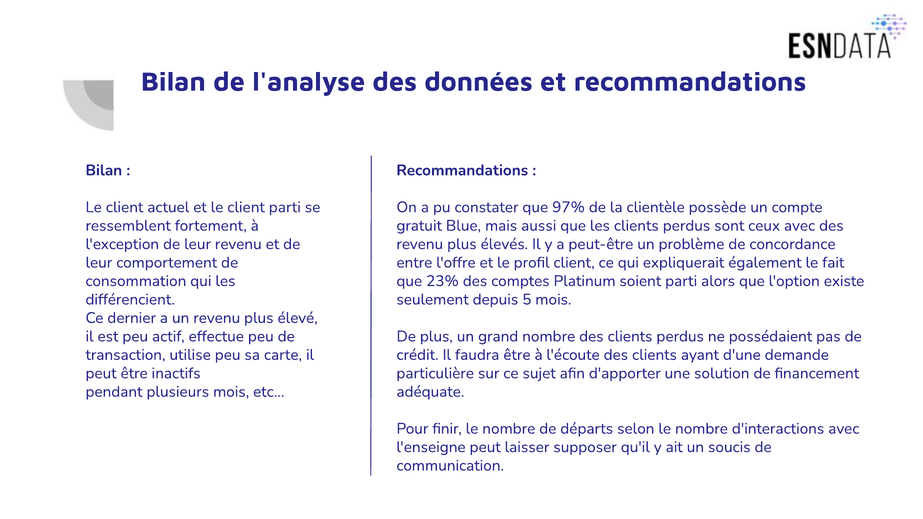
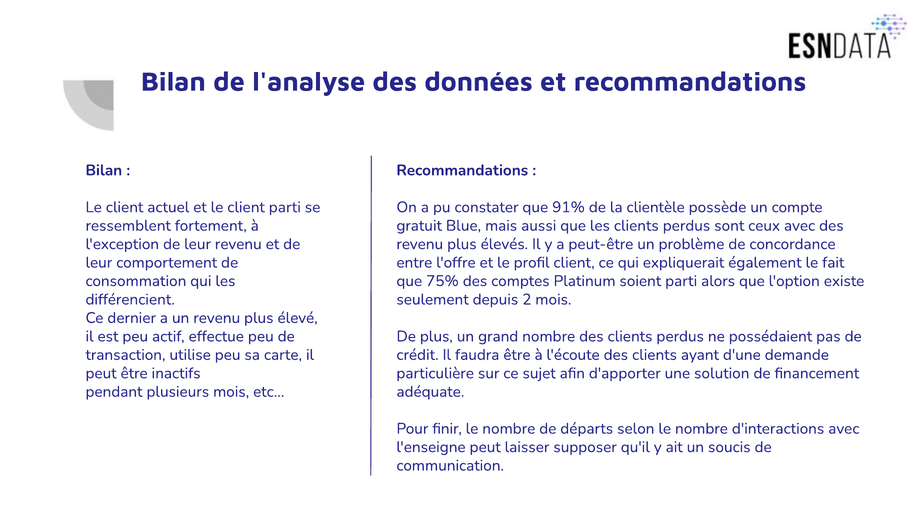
97%: 97% -> 91% (569, 207)
23%: 23% -> 75% (442, 281)
5: 5 -> 2 (527, 300)
